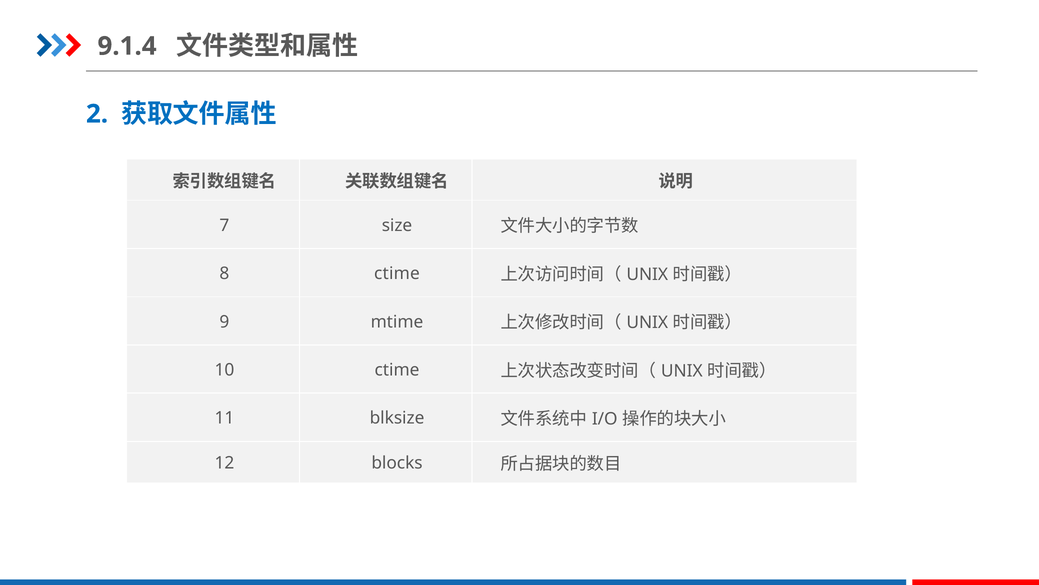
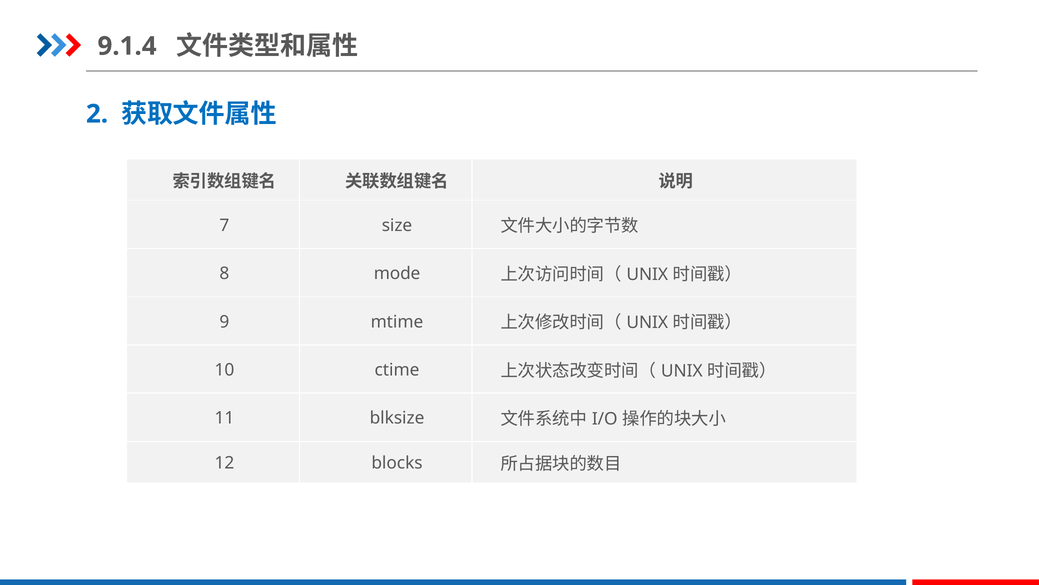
8 ctime: ctime -> mode (397, 273)
